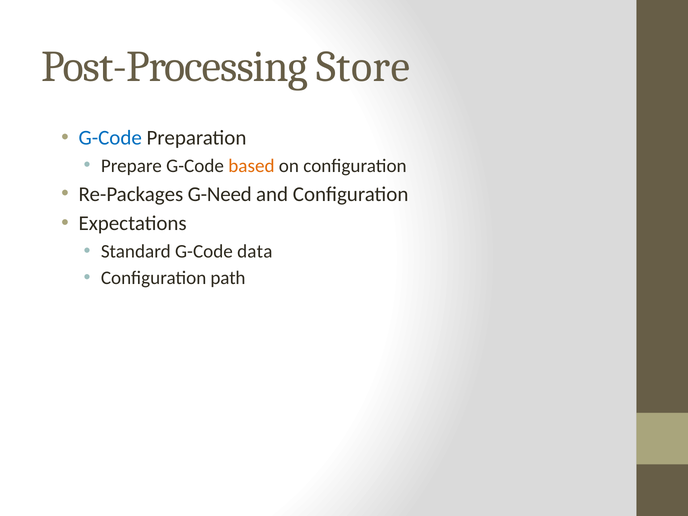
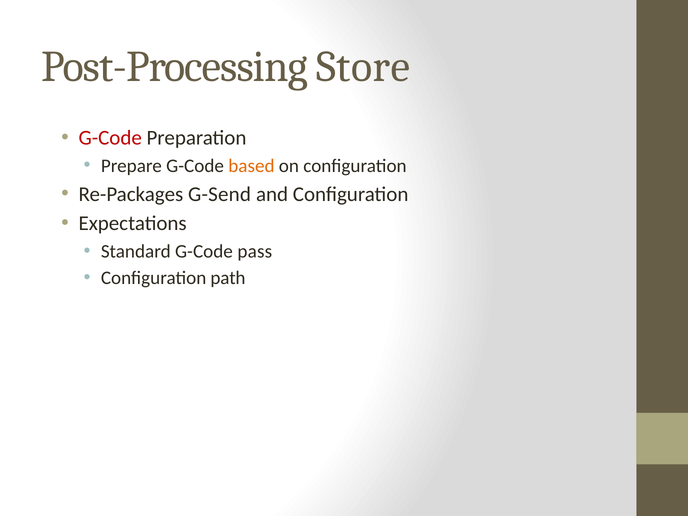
G-Code colour: blue -> red (110, 138)
G-Need: G-Need -> G-Send (220, 194)
data: data -> pass (255, 251)
